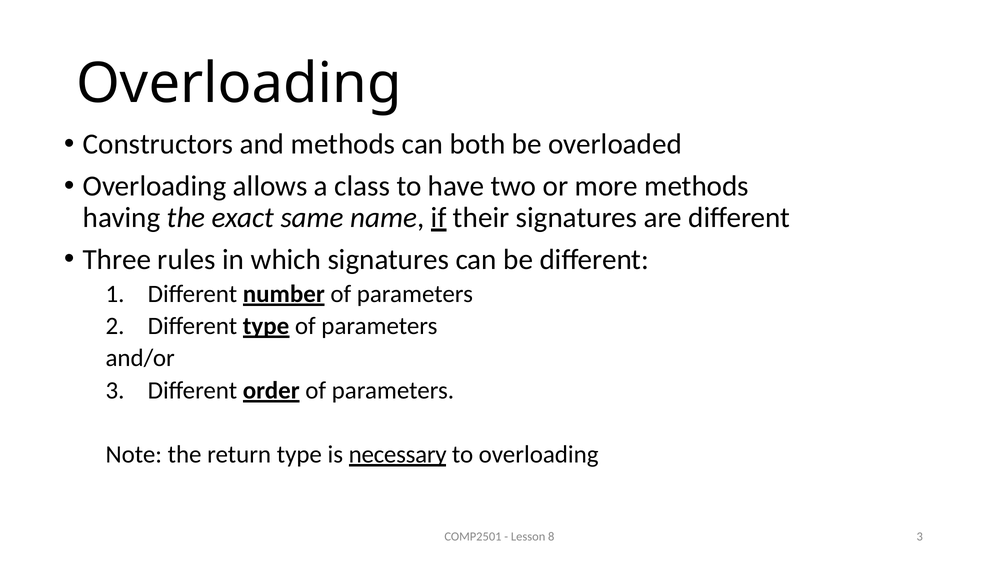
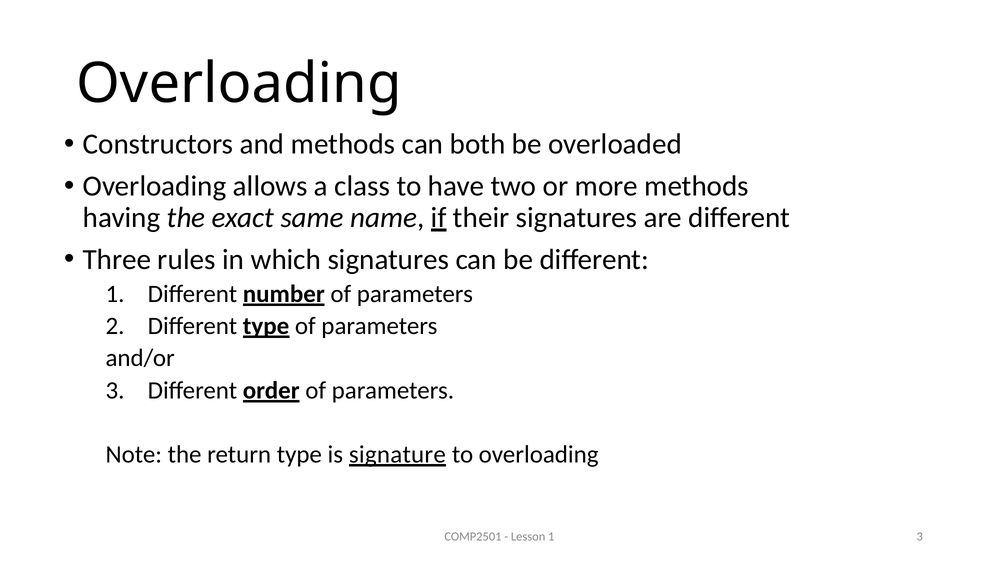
necessary: necessary -> signature (397, 455)
Lesson 8: 8 -> 1 (551, 537)
